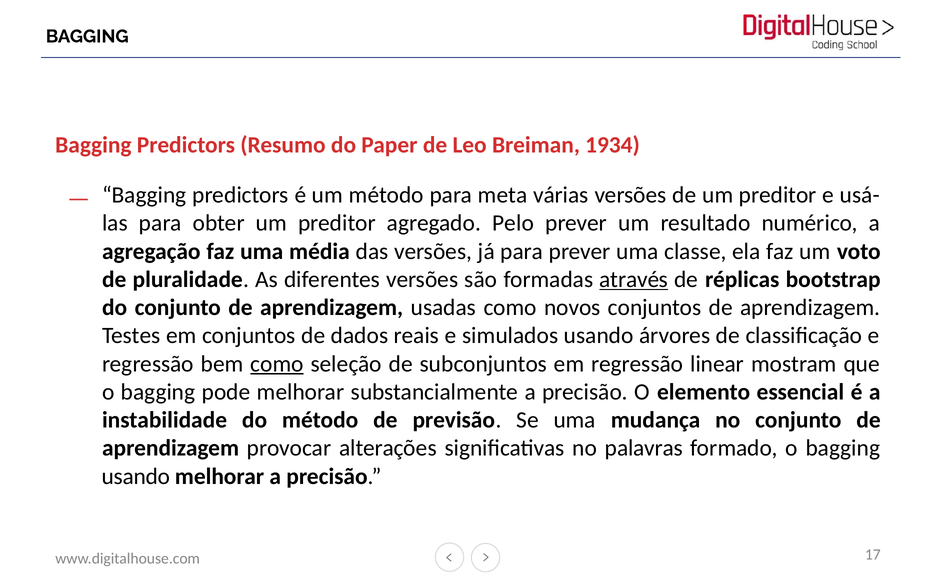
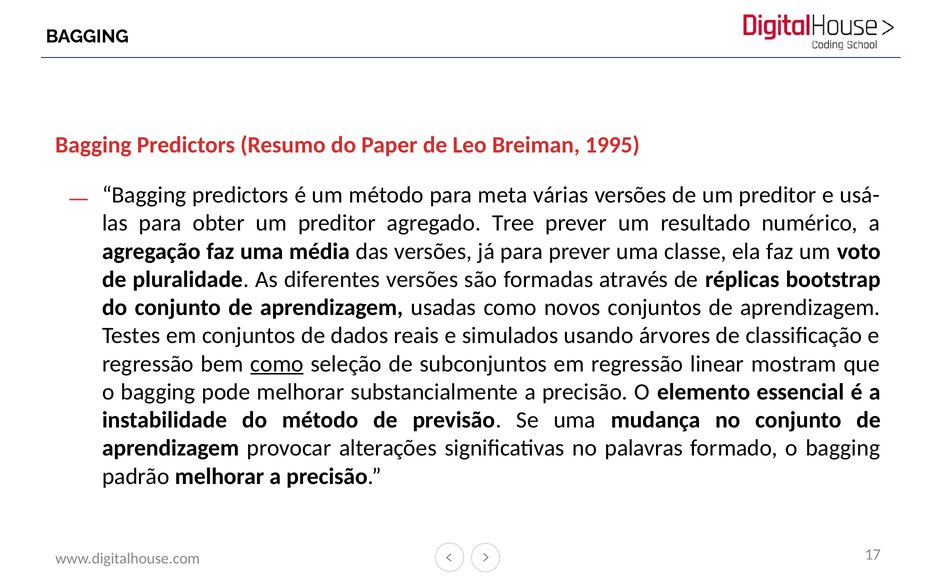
1934: 1934 -> 1995 (613, 145)
Pelo: Pelo -> Tree (513, 223)
através underline: present -> none (634, 279)
usando: usando -> padrão (136, 476)
